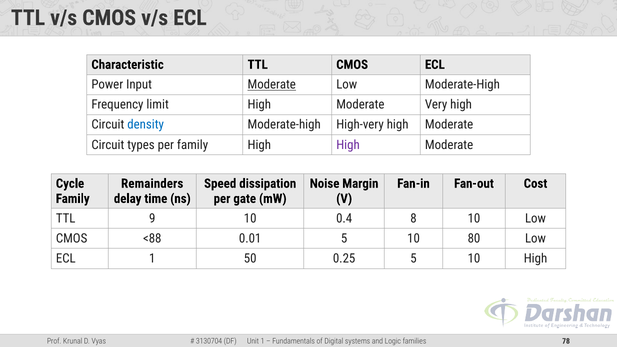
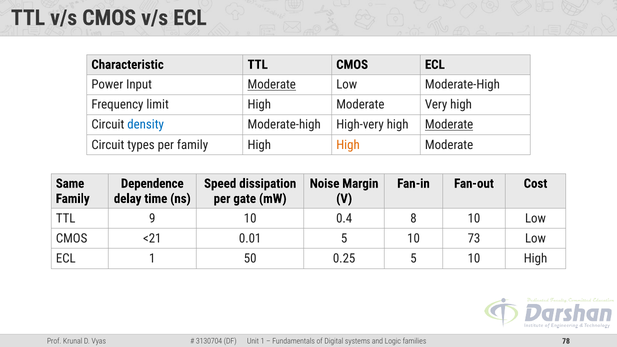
Moderate underline: none -> present (449, 125)
High colour: purple -> orange (348, 145)
Cycle: Cycle -> Same (70, 184)
Remainders: Remainders -> Dependence (152, 184)
<88: <88 -> <21 (152, 238)
80: 80 -> 73 (474, 238)
